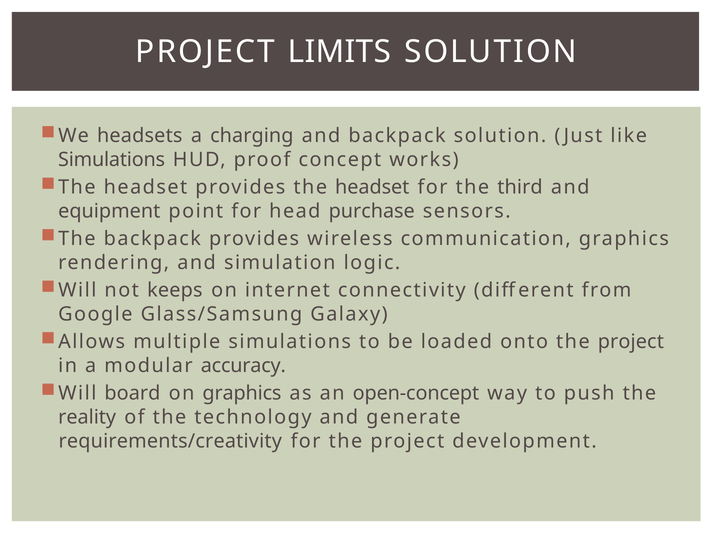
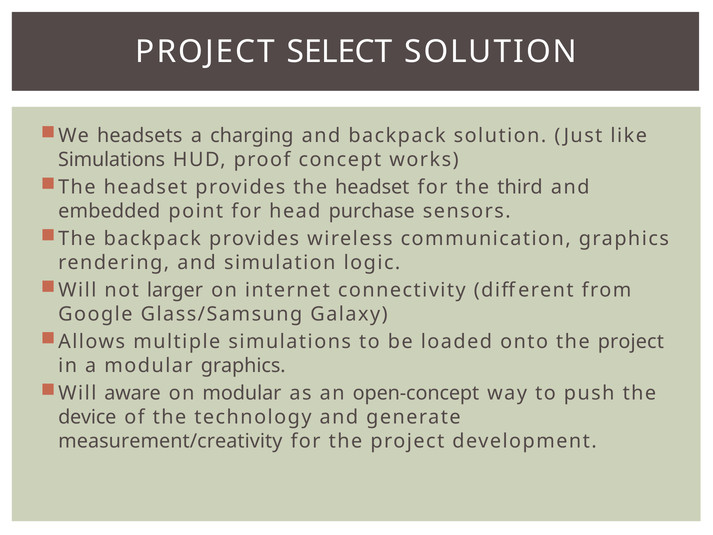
LIMITS: LIMITS -> SELECT (340, 52)
equipment: equipment -> embedded (109, 211)
keeps: keeps -> larger (175, 290)
modular accuracy: accuracy -> graphics (243, 365)
board: board -> aware (133, 393)
on graphics: graphics -> modular (242, 393)
reality: reality -> device (87, 417)
requirements/creativity: requirements/creativity -> measurement/creativity (170, 441)
